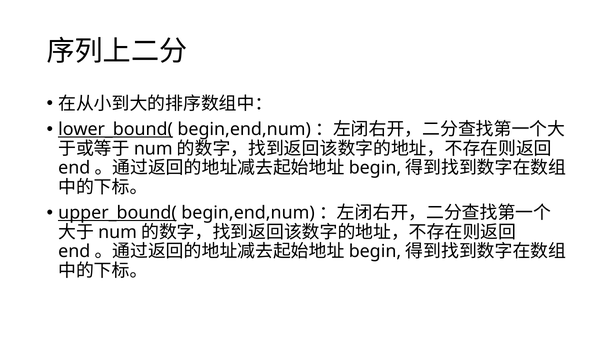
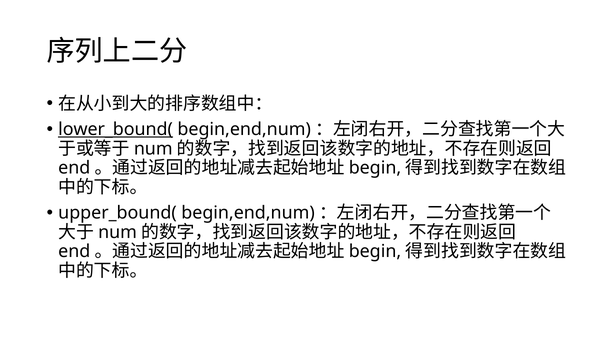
upper_bound( underline: present -> none (117, 213)
